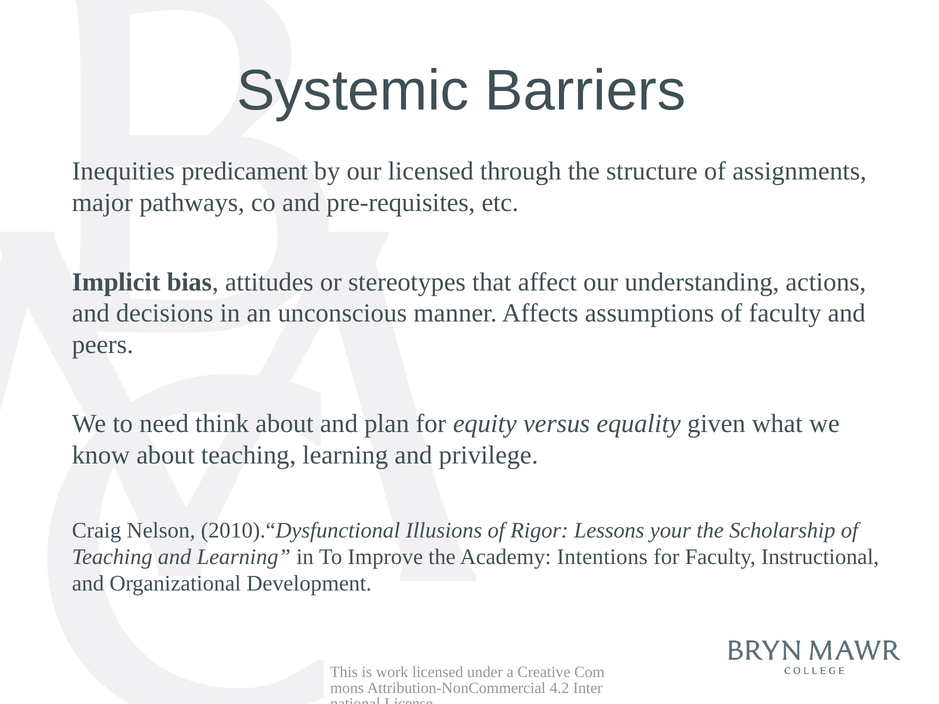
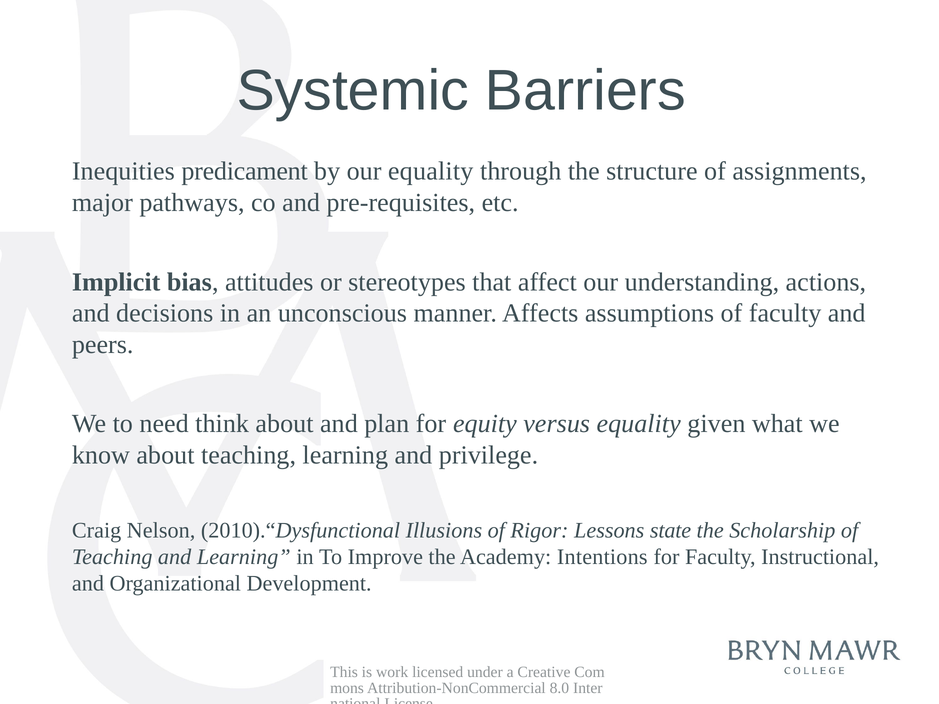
our licensed: licensed -> equality (431, 171)
your: your -> state (671, 530)
4.2: 4.2 -> 8.0 (559, 688)
